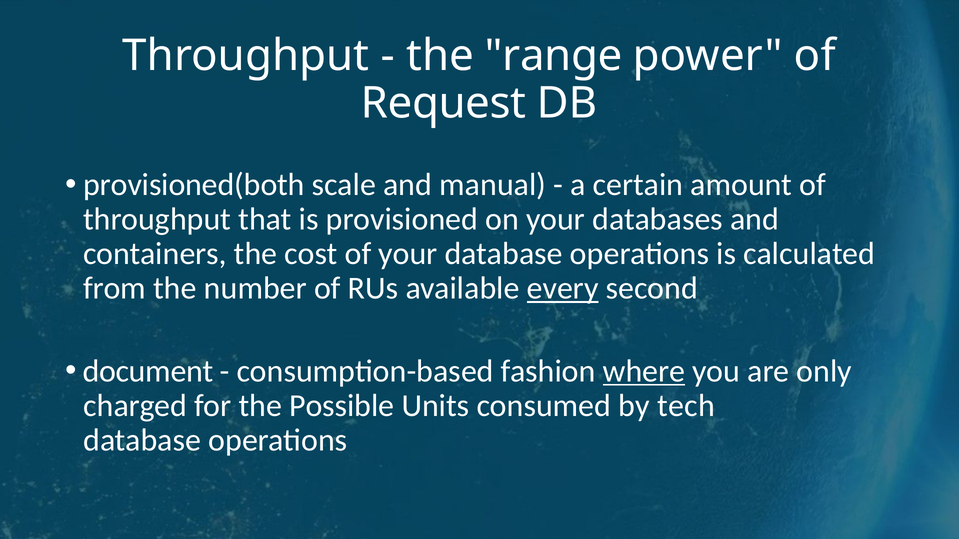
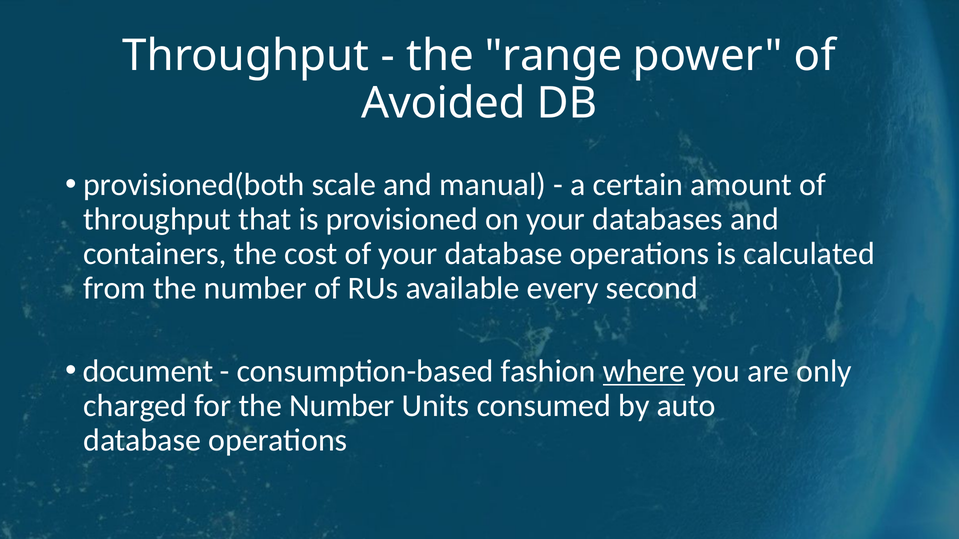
Request: Request -> Avoided (444, 103)
every underline: present -> none (563, 288)
for the Possible: Possible -> Number (342, 406)
tech: tech -> auto (686, 406)
